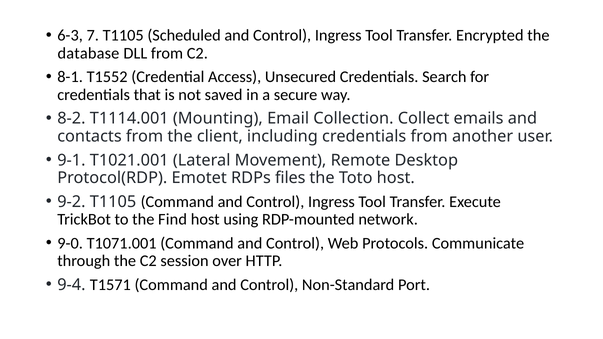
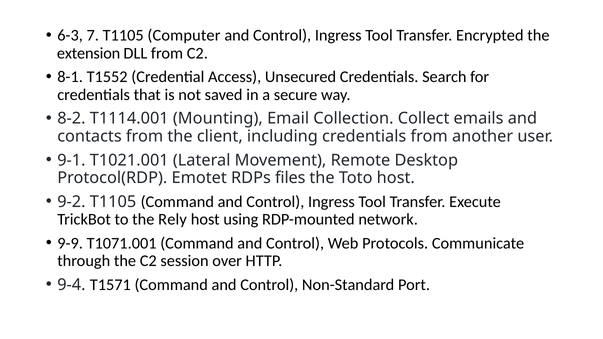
Scheduled: Scheduled -> Computer (184, 36)
database: database -> extension (89, 53)
Find: Find -> Rely (173, 219)
9-0: 9-0 -> 9-9 (70, 243)
